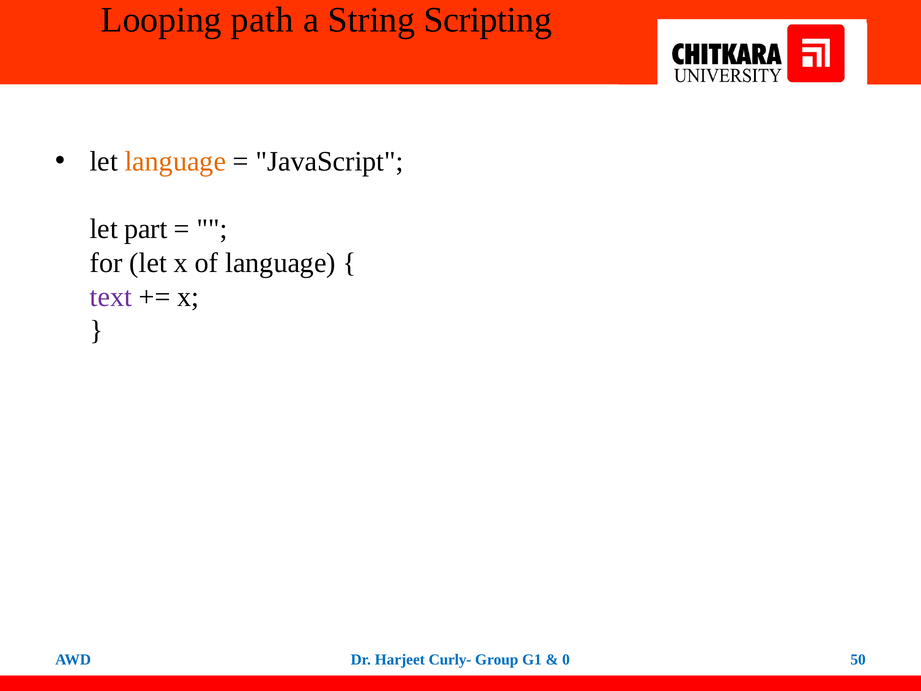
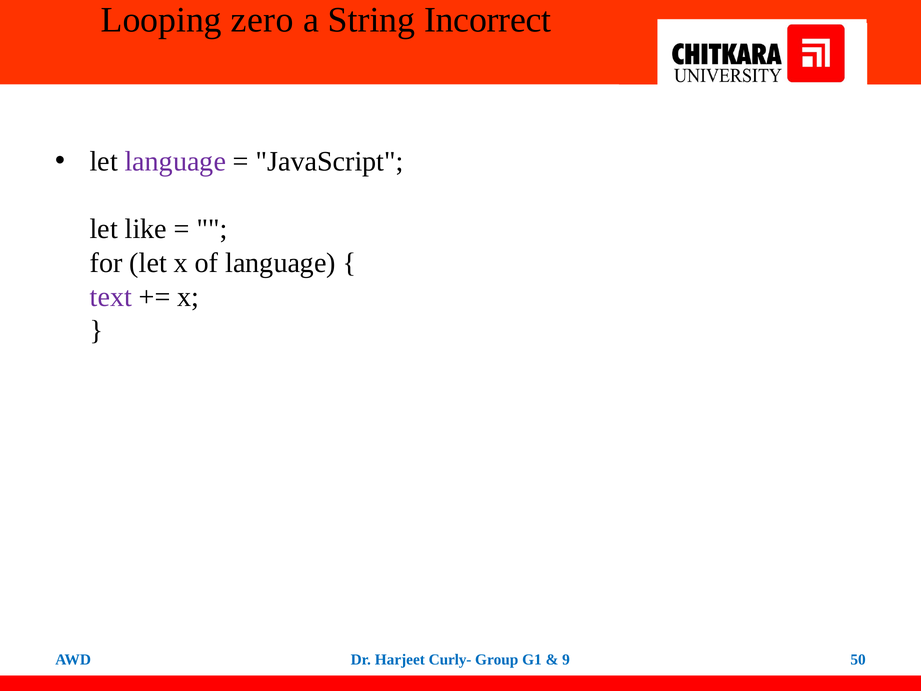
path: path -> zero (262, 20)
Scripting: Scripting -> Incorrect (488, 20)
language colour: orange -> purple (175, 162)
part: part -> like (146, 229)
0: 0 -> 9 (566, 660)
